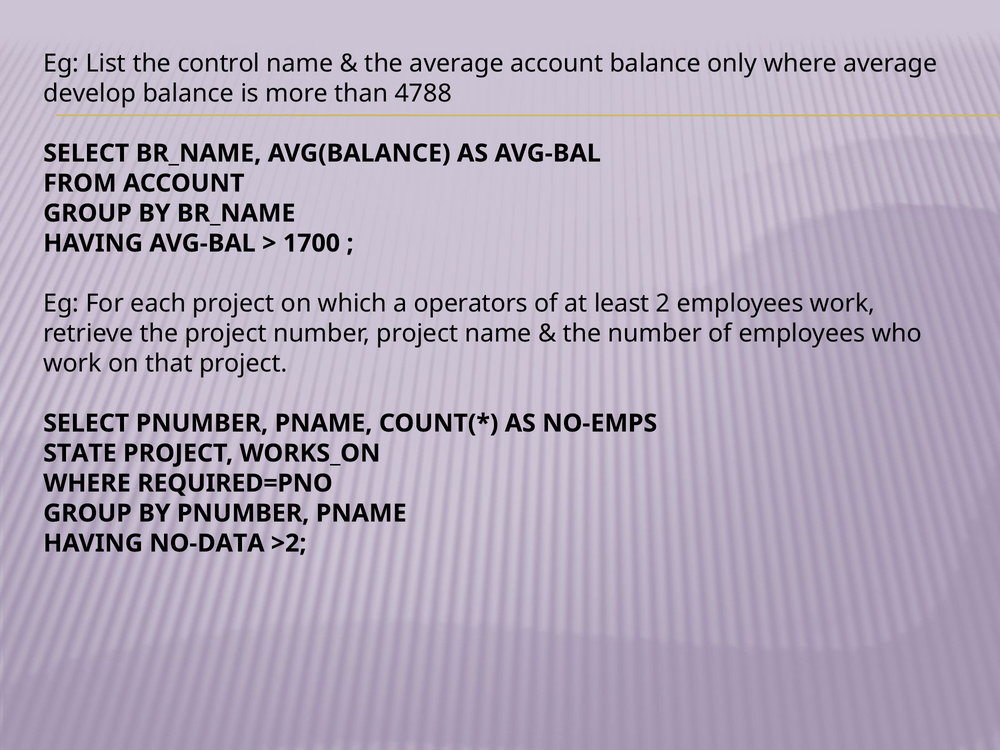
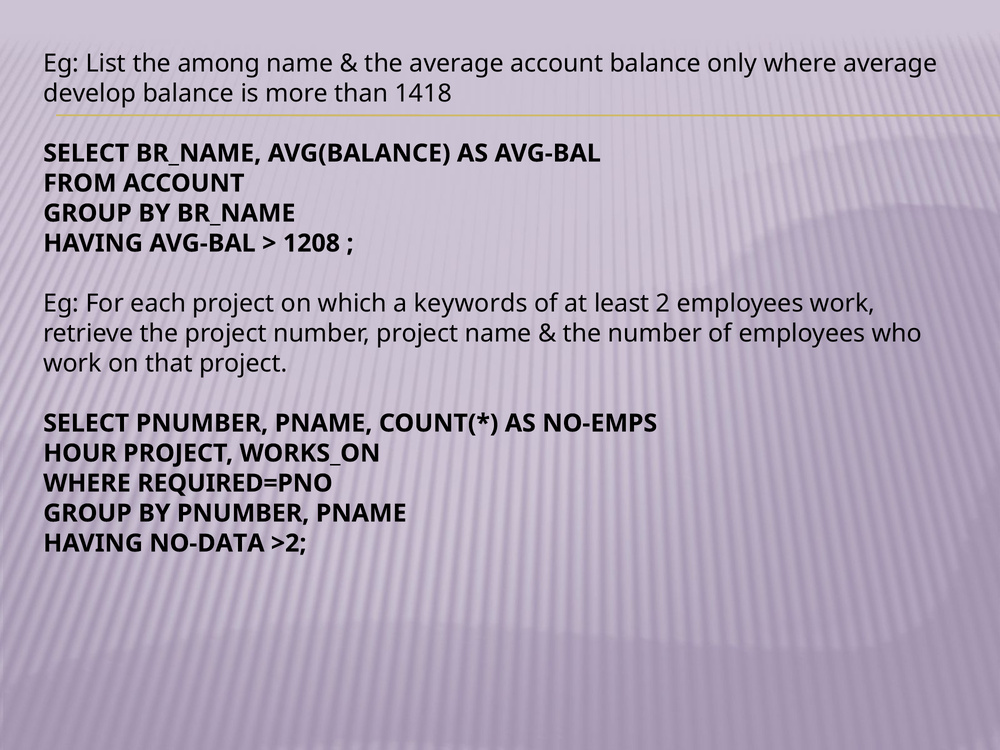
control: control -> among (219, 63)
4788: 4788 -> 1418 (423, 93)
1700: 1700 -> 1208 (311, 243)
operators: operators -> keywords (471, 303)
STATE: STATE -> HOUR (80, 453)
